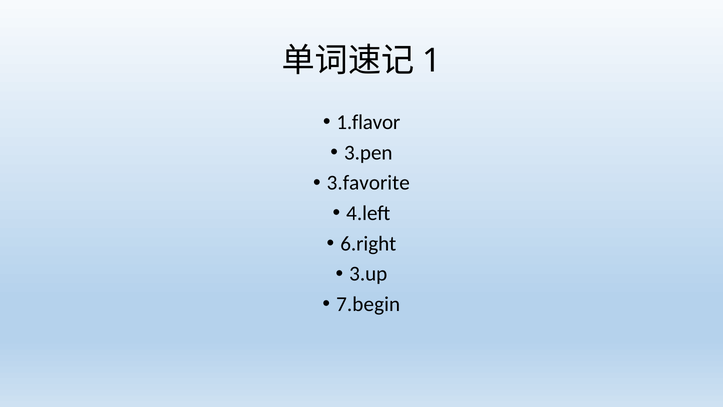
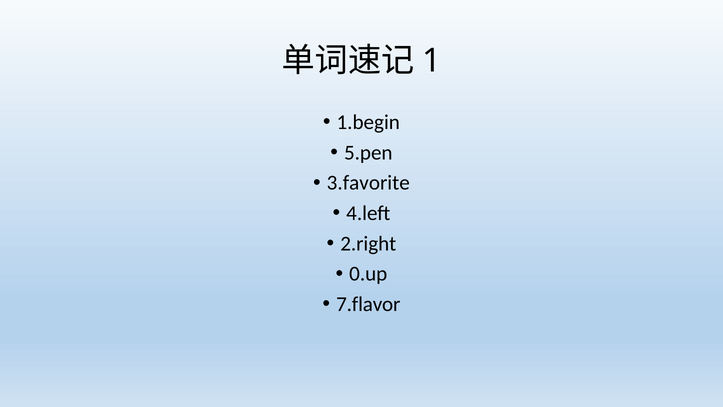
1.flavor: 1.flavor -> 1.begin (368, 122)
3.pen: 3.pen -> 5.pen (368, 153)
6.right: 6.right -> 2.right (368, 243)
3.up: 3.up -> 0.up (368, 274)
7.begin: 7.begin -> 7.flavor (368, 304)
